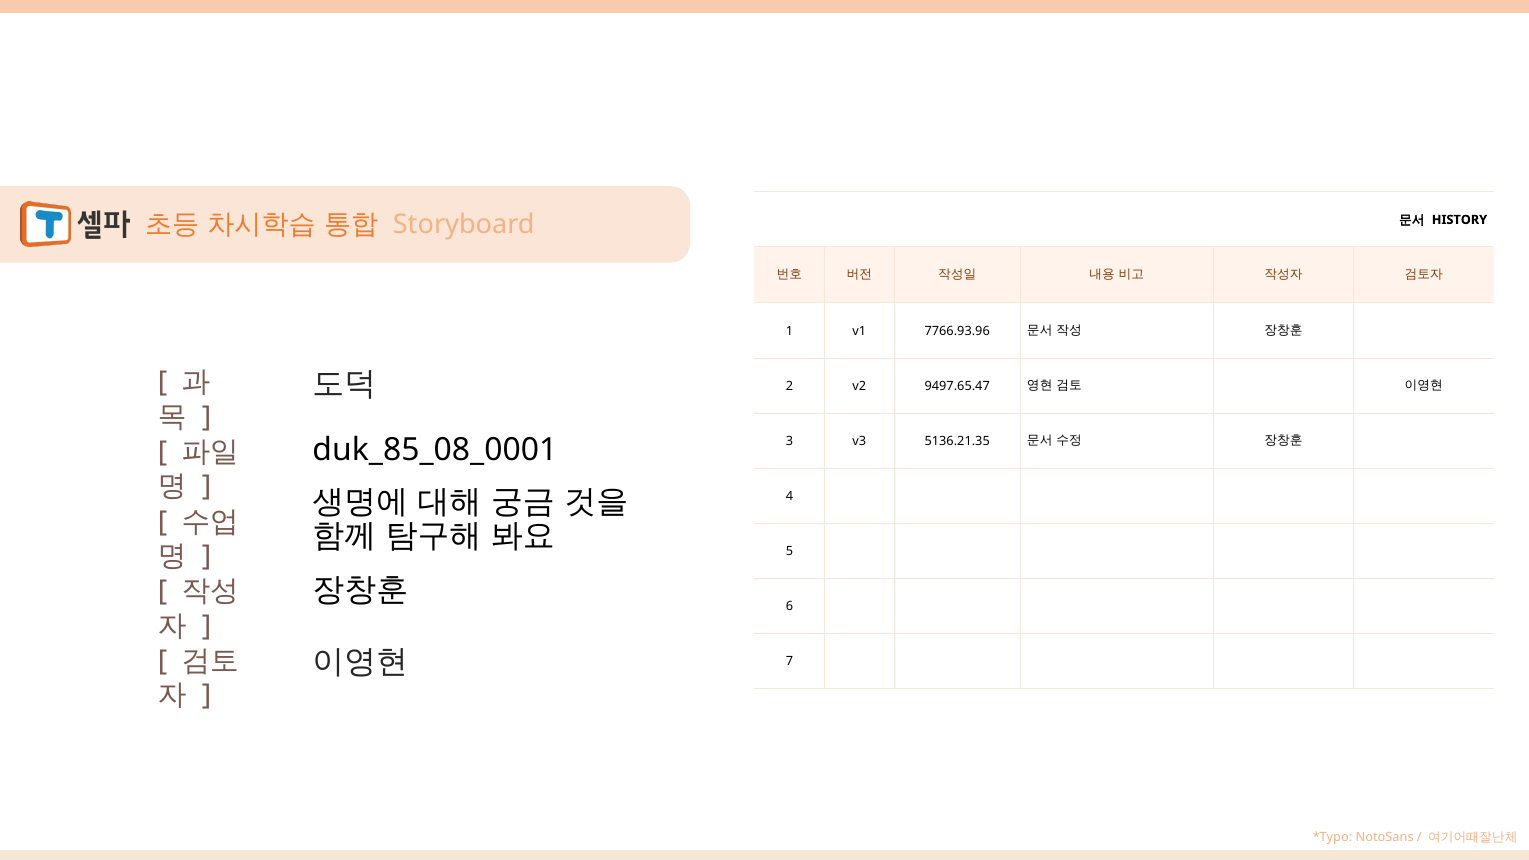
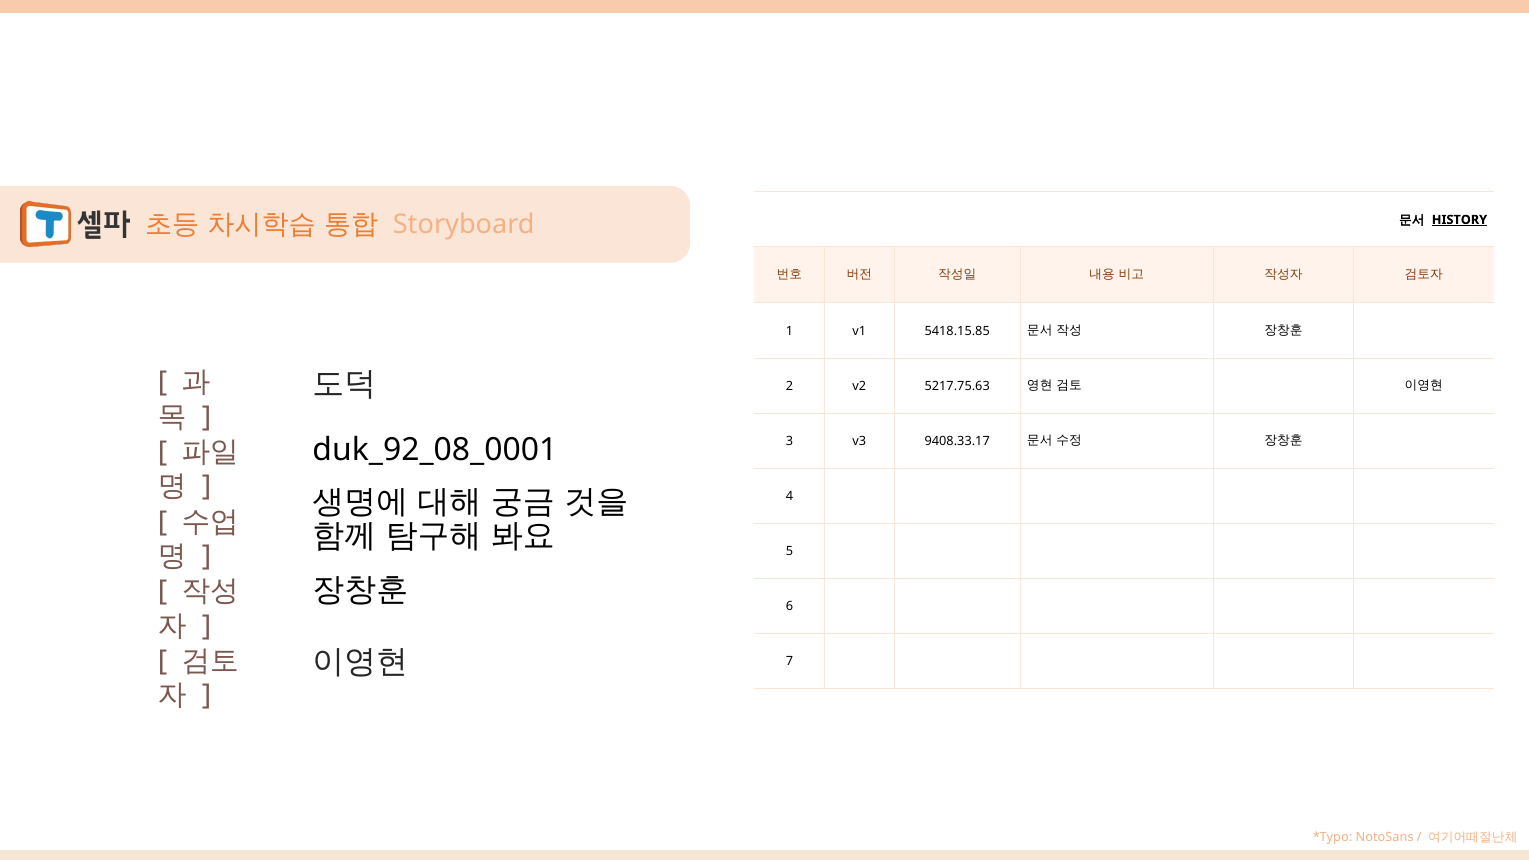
HISTORY underline: none -> present (1459, 220)
7766.93.96: 7766.93.96 -> 5418.15.85 (957, 331)
9497.65.47: 9497.65.47 -> 5217.75.63 (957, 386)
5136.21.35: 5136.21.35 -> 9408.33.17 (957, 441)
duk_85_08_0001: duk_85_08_0001 -> duk_92_08_0001 (435, 450)
